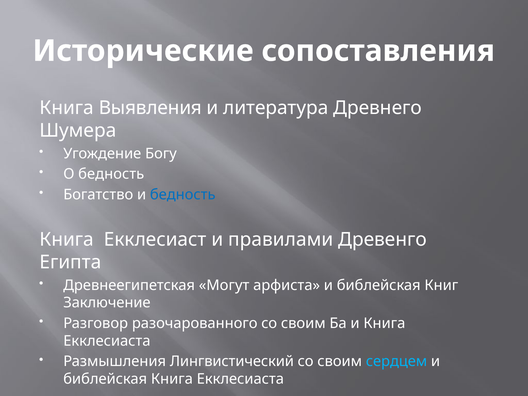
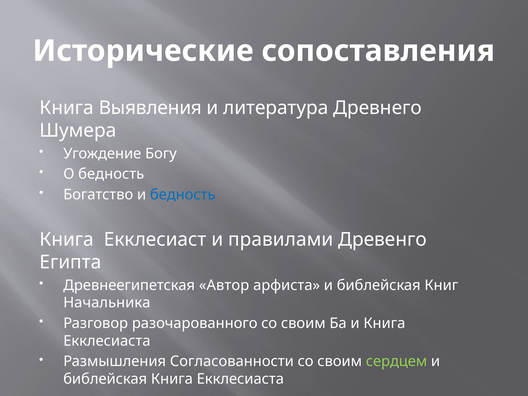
Могут: Могут -> Автор (224, 285)
Заключение: Заключение -> Начальника (107, 303)
Лингвистический: Лингвистический -> Согласованности (232, 361)
сердцем colour: light blue -> light green (397, 361)
